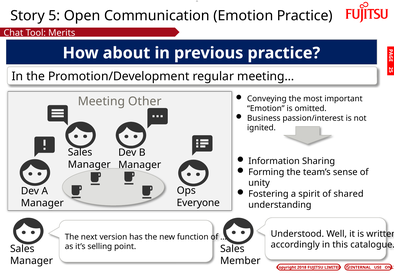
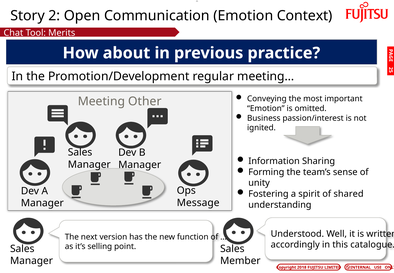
Story 5: 5 -> 2 (54, 16)
Emotion Practice: Practice -> Context (305, 16)
Everyone: Everyone -> Message (198, 203)
